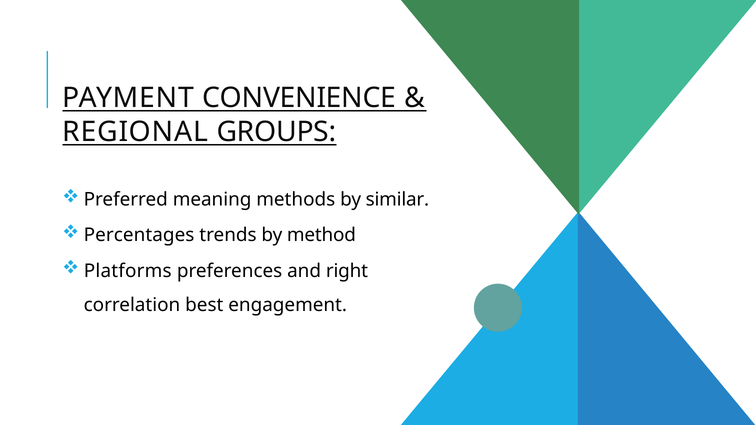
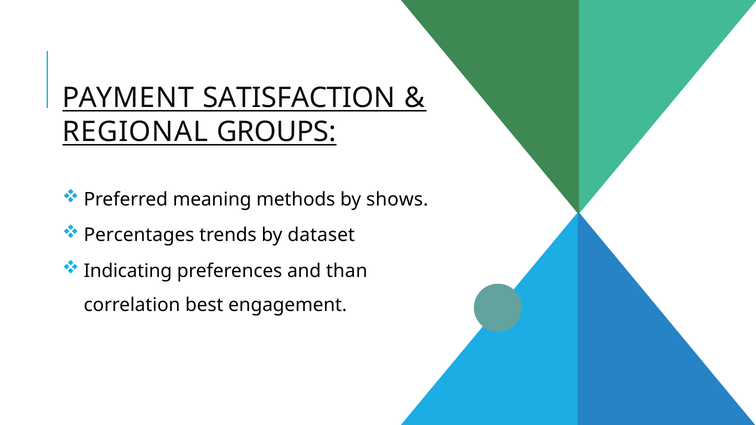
CONVENIENCE: CONVENIENCE -> SATISFACTION (299, 98)
similar: similar -> shows (397, 200)
method: method -> dataset (321, 235)
Platforms: Platforms -> Indicating (128, 271)
right: right -> than (347, 271)
